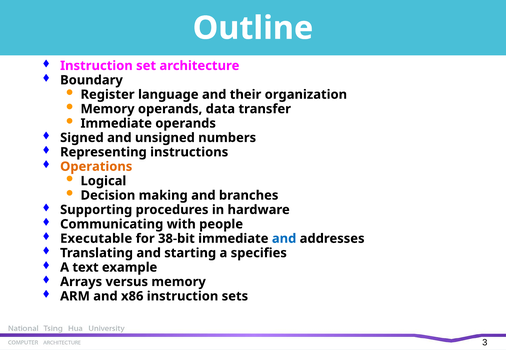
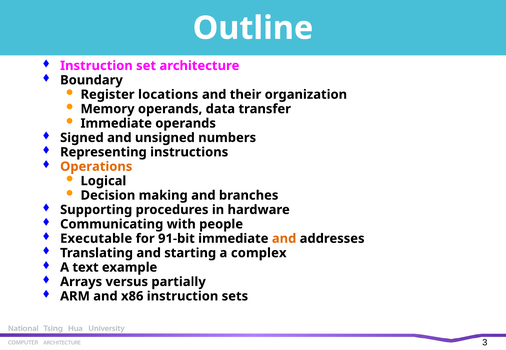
language: language -> locations (168, 95)
38-bit: 38-bit -> 91-bit (176, 239)
and colour: blue -> orange (284, 239)
specifies: specifies -> complex (259, 253)
versus memory: memory -> partially (179, 282)
